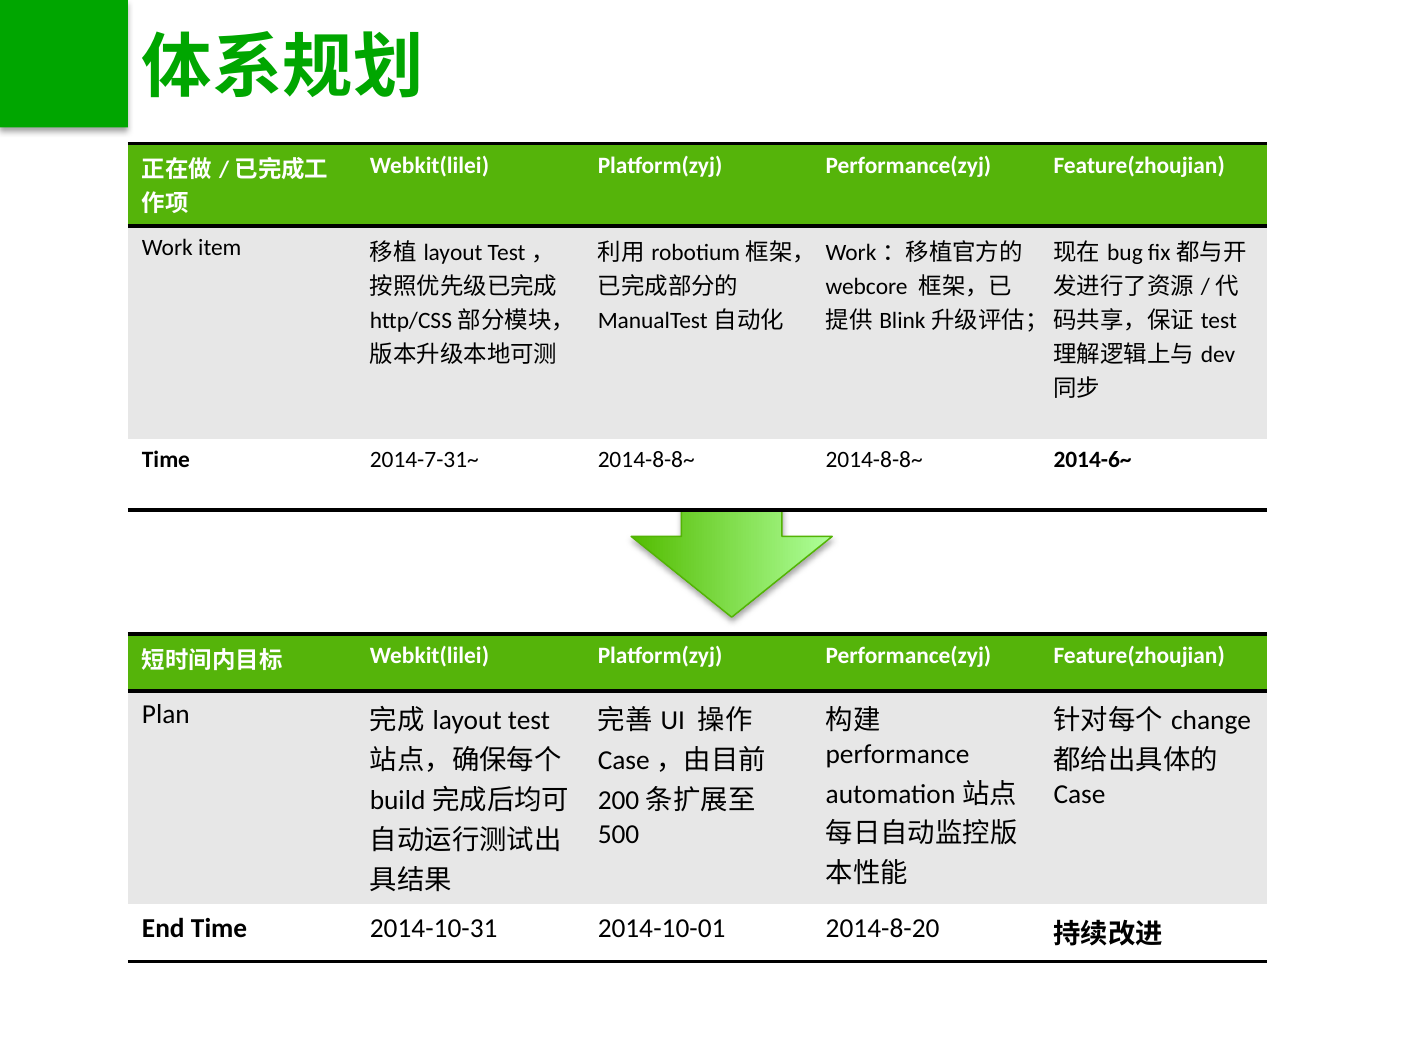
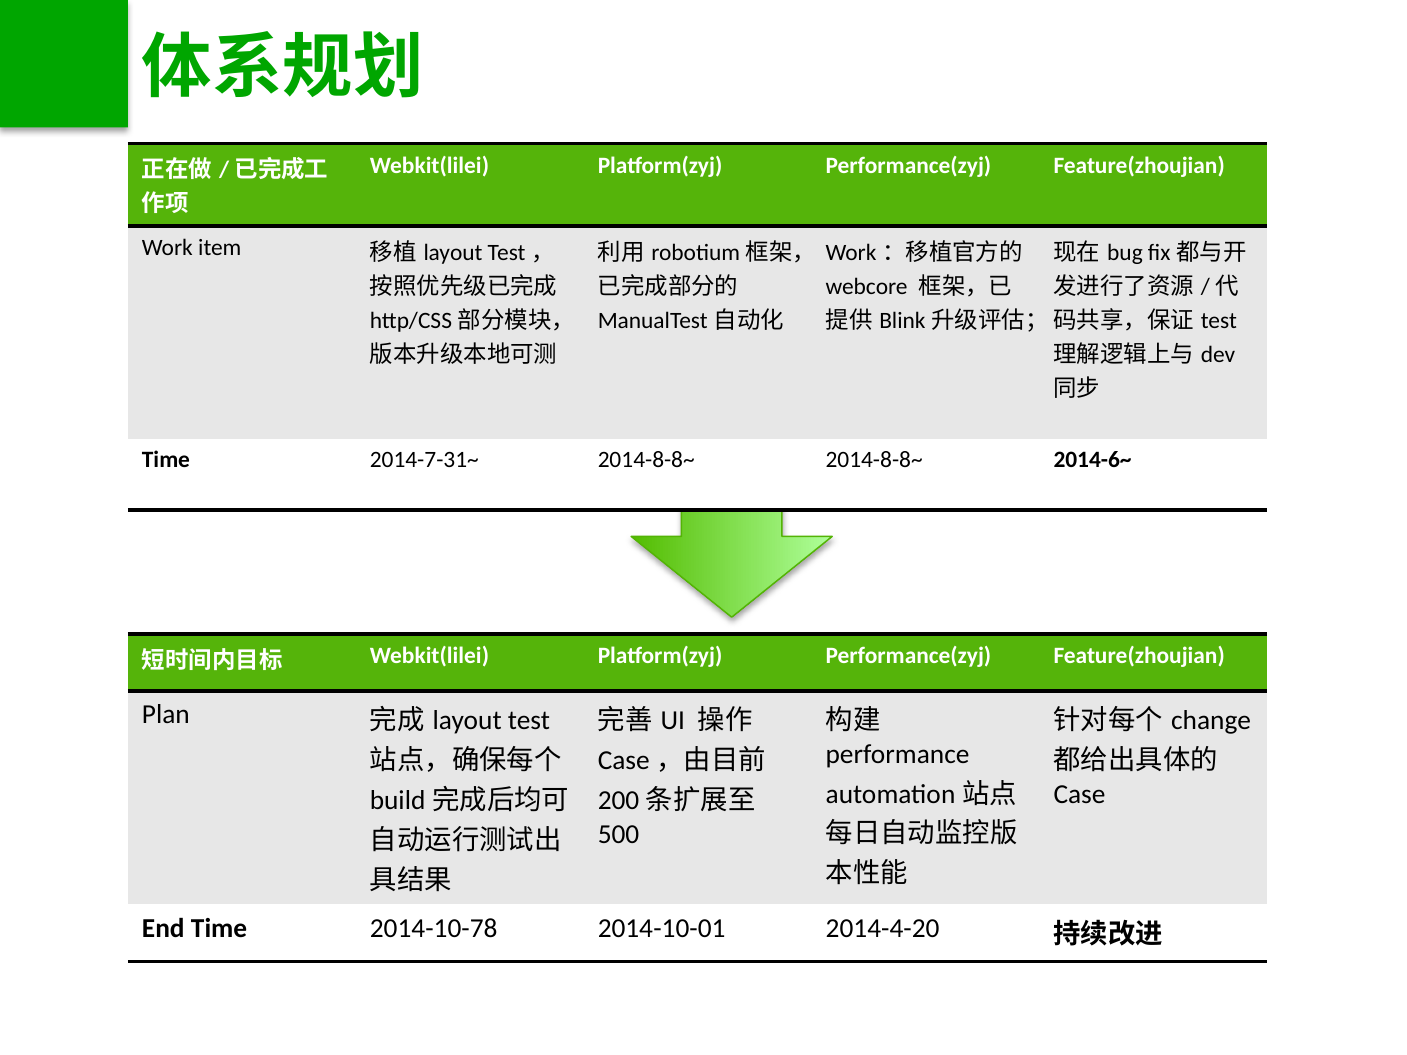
2014-10-31: 2014-10-31 -> 2014-10-78 (434, 929)
2014-8-20: 2014-8-20 -> 2014-4-20 (883, 929)
